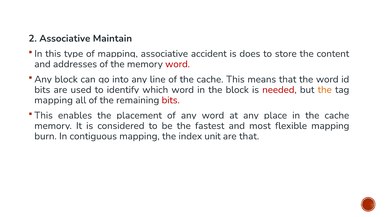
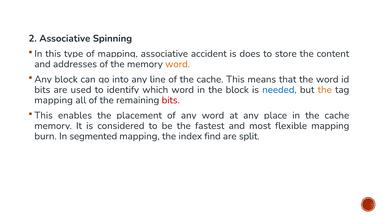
Maintain: Maintain -> Spinning (112, 38)
word colour: red -> orange (178, 64)
needed colour: red -> blue (279, 90)
contiguous: contiguous -> segmented (93, 136)
unit: unit -> find (213, 136)
are that: that -> split (249, 136)
